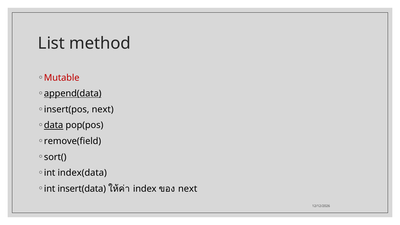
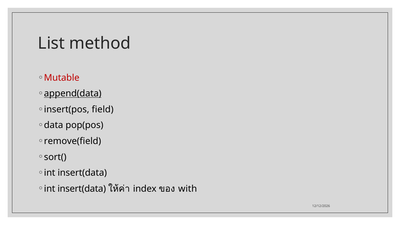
insert(pos next: next -> field (103, 109)
data underline: present -> none (54, 125)
index(data: index(data -> insert(data (82, 173)
next: next -> with (188, 189)
